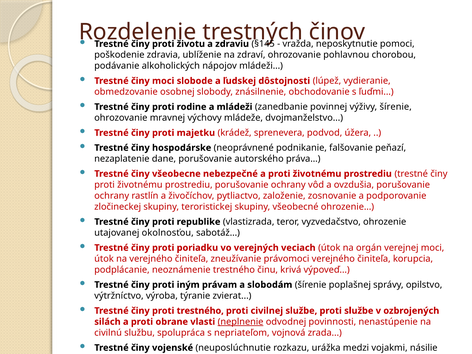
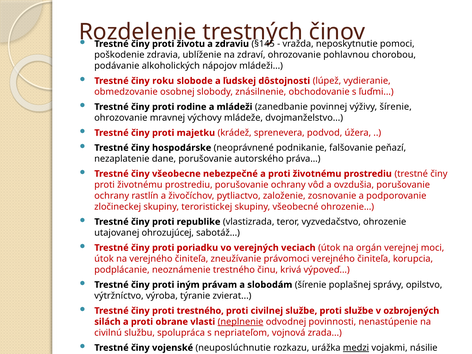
činy moci: moci -> roku (163, 81)
okolnosťou: okolnosťou -> ohrozujúcej (168, 233)
medzi underline: none -> present (356, 348)
